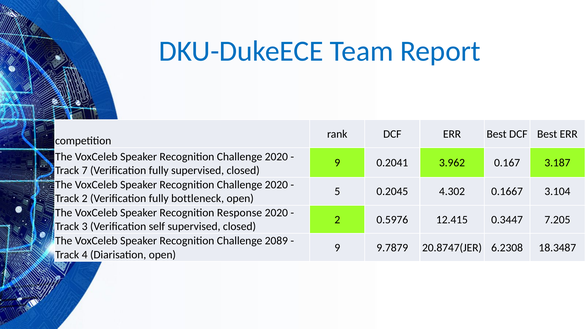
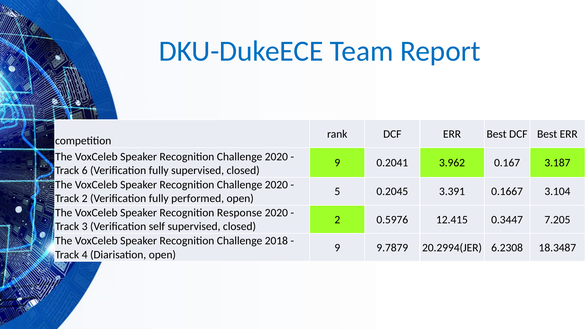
7: 7 -> 6 (85, 171)
4.302: 4.302 -> 3.391 (452, 192)
bottleneck: bottleneck -> performed (198, 199)
2089: 2089 -> 2018 (276, 241)
20.8747(JER: 20.8747(JER -> 20.2994(JER (452, 248)
